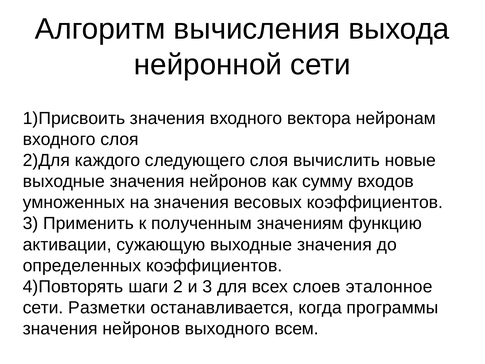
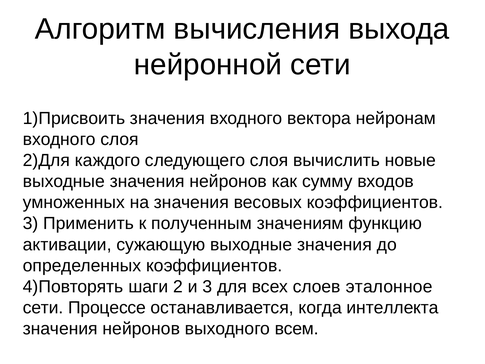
Разметки: Разметки -> Процессе (107, 307)
программы: программы -> интеллекта (393, 307)
